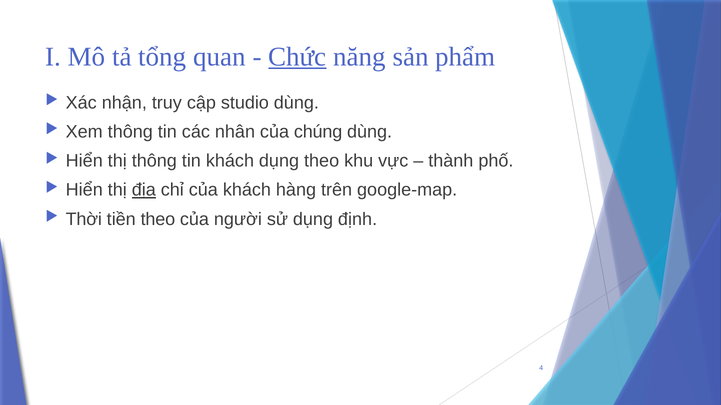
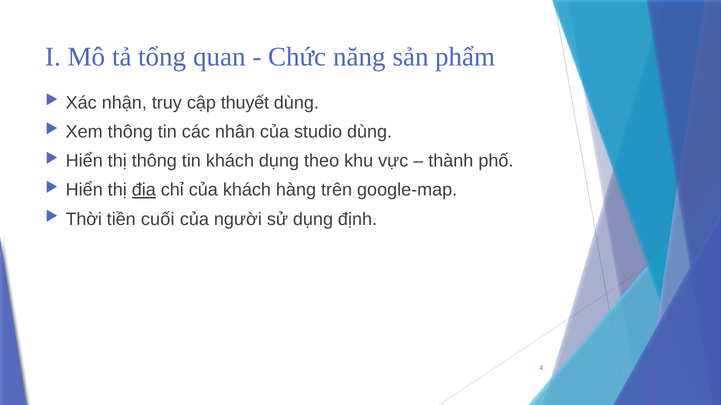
Chức underline: present -> none (297, 57)
studio: studio -> thuyết (245, 103)
chúng: chúng -> studio (318, 132)
tiền theo: theo -> cuối (158, 219)
